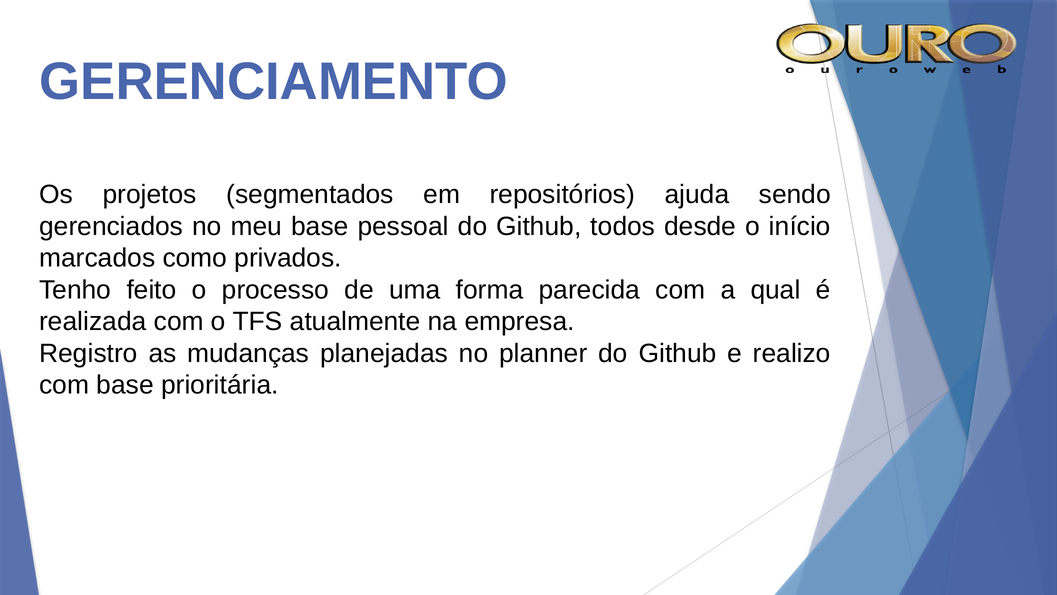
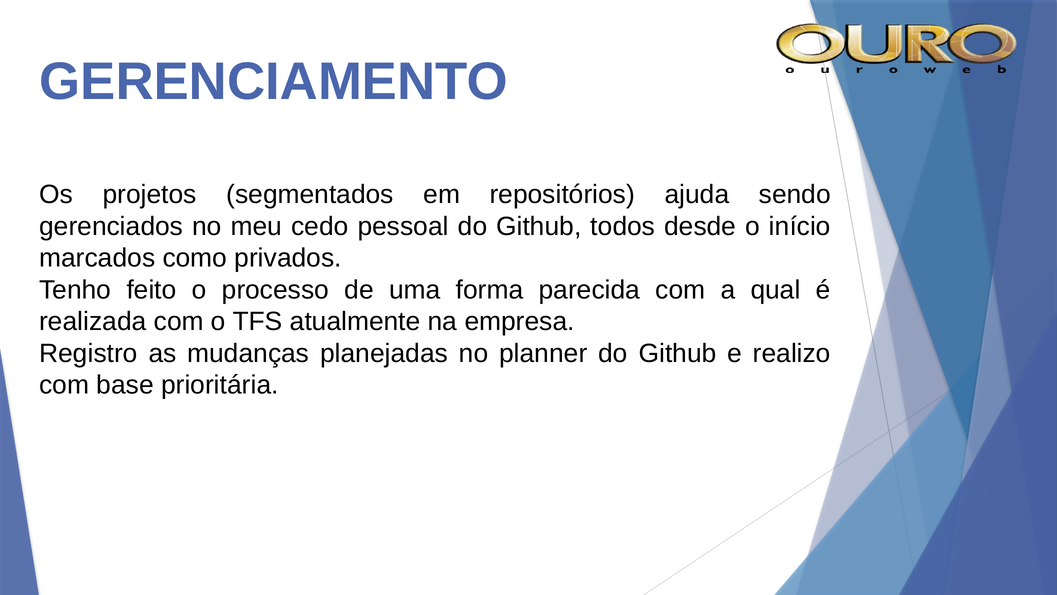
meu base: base -> cedo (320, 226)
